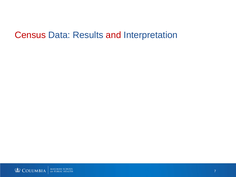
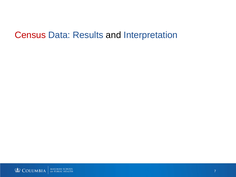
and colour: red -> black (113, 35)
